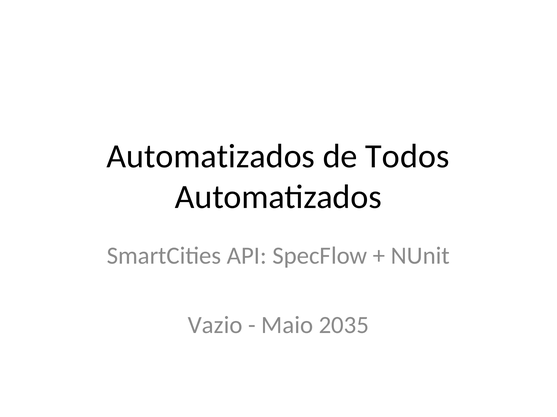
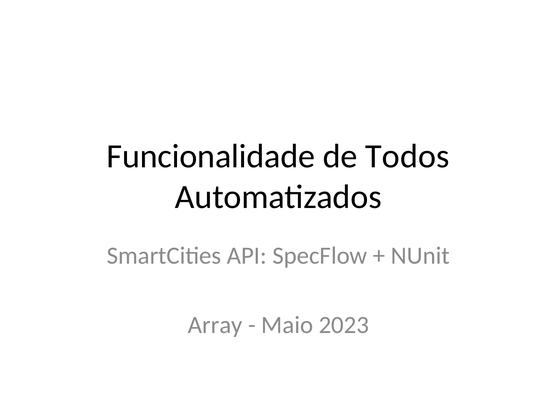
Automatizados: Automatizados -> Funcionalidade (211, 156)
Vazio: Vazio -> Array (215, 325)
2035: 2035 -> 2023 (344, 325)
